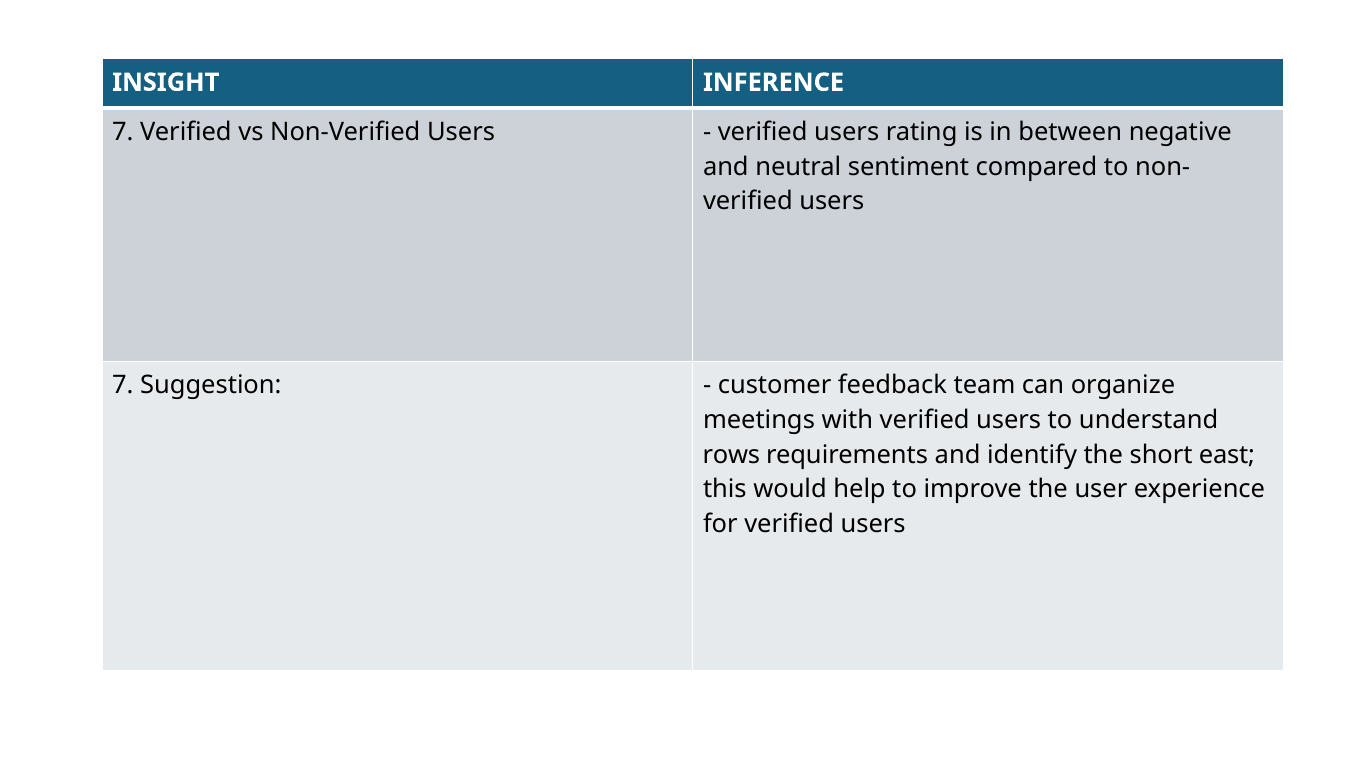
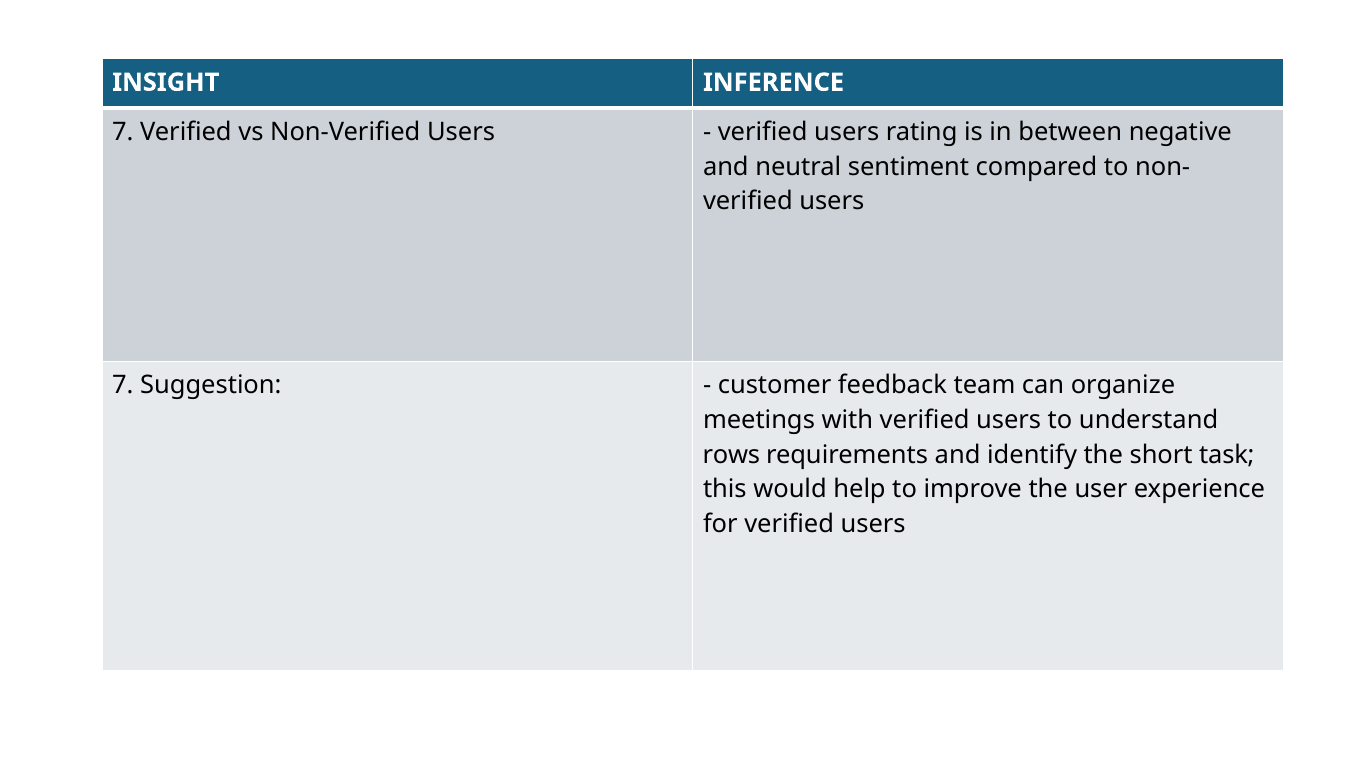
east: east -> task (1227, 455)
